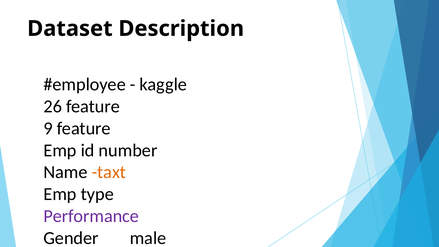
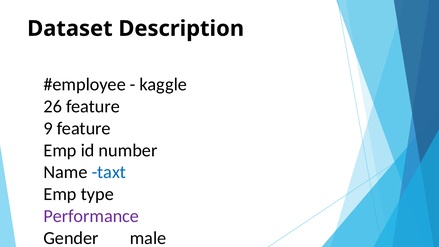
taxt colour: orange -> blue (109, 172)
